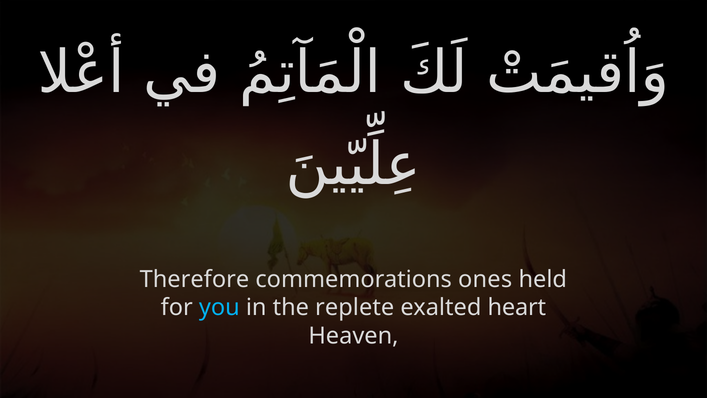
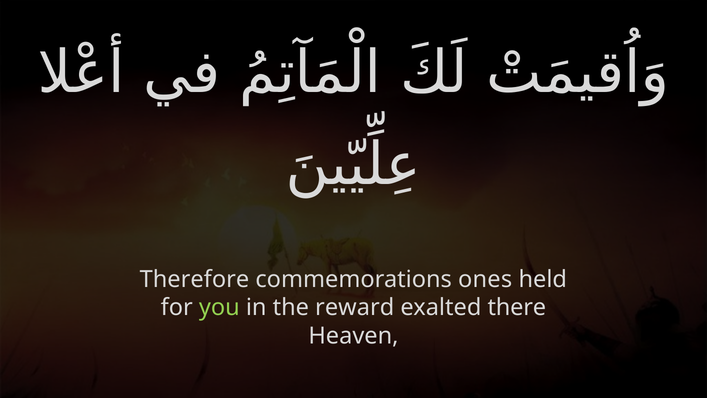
you colour: light blue -> light green (219, 307)
replete: replete -> reward (355, 307)
heart: heart -> there (517, 307)
